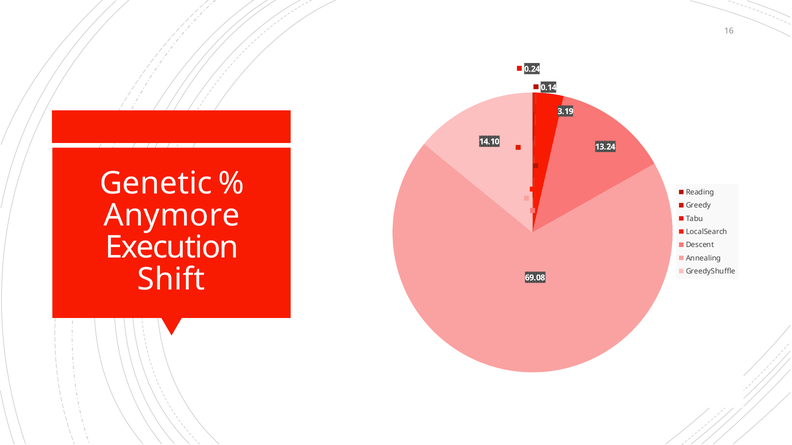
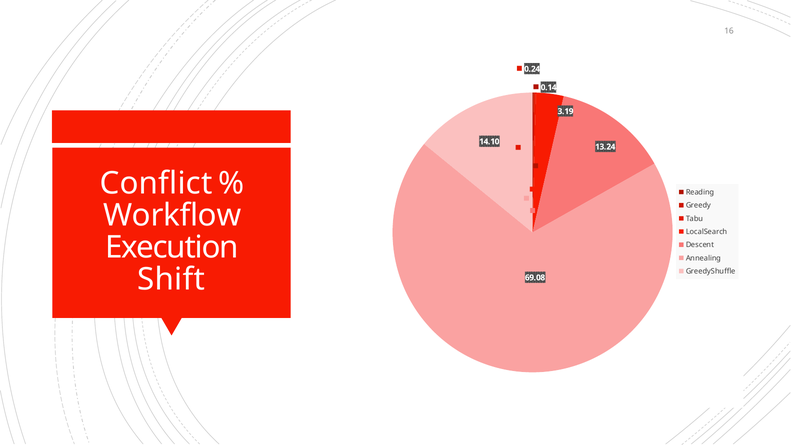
Genetic: Genetic -> Conflict (156, 184)
Anymore: Anymore -> Workflow (172, 216)
